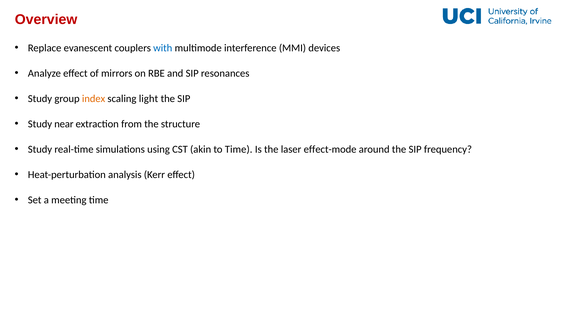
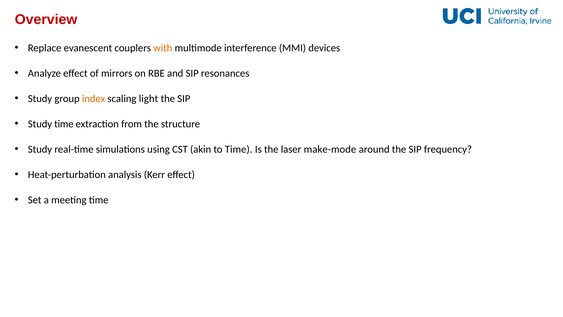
with colour: blue -> orange (163, 48)
Study near: near -> time (64, 124)
effect-mode: effect-mode -> make-mode (330, 149)
